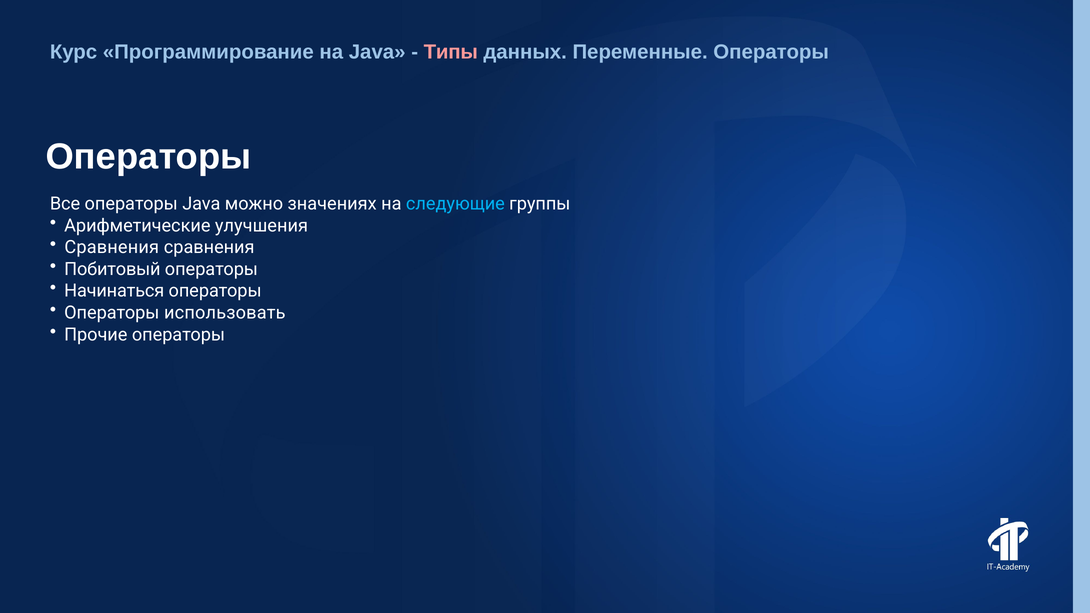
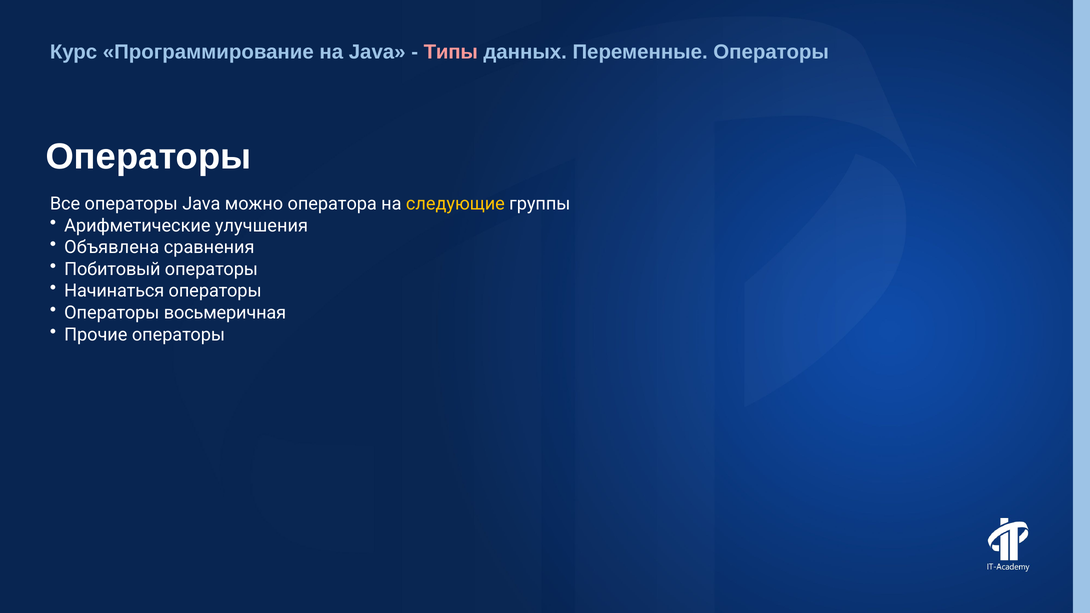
значениях: значениях -> оператора (332, 204)
следующие colour: light blue -> yellow (455, 204)
Сравнения: Сравнения -> Объявлена (112, 247)
использовать: использовать -> восьмеричная (225, 313)
